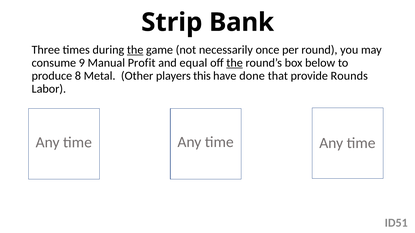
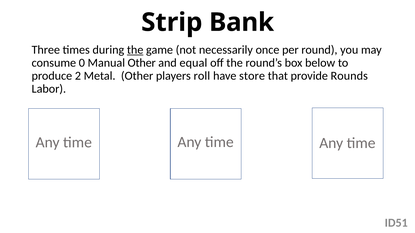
9: 9 -> 0 (82, 63)
Manual Profit: Profit -> Other (142, 63)
the underline: present -> none (235, 63)
8: 8 -> 2 (78, 76)
this: this -> roll (202, 76)
done: done -> store (252, 76)
